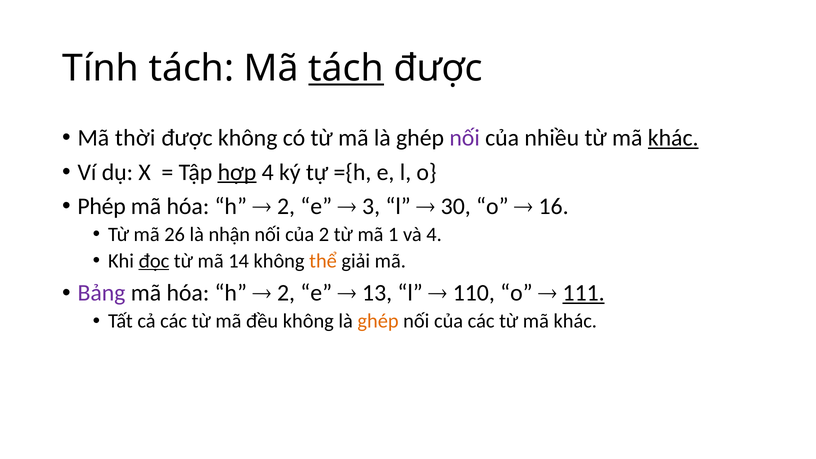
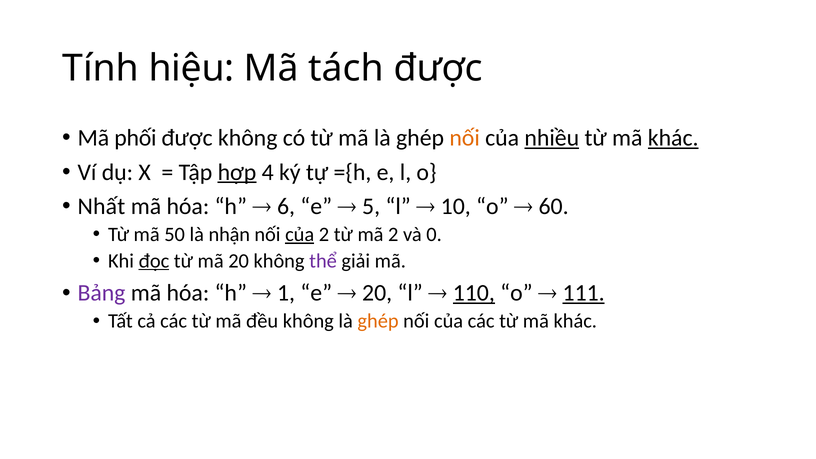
Tính tách: tách -> hiệu (191, 69)
tách underline: present -> none (346, 69)
thời: thời -> phối (135, 138)
nối colour: purple -> orange (465, 138)
nhiều underline: none -> present (552, 138)
Phép: Phép -> Nhất (101, 206)
2: 2 -> 6 (286, 206)
3: 3 -> 5 (371, 206)
30: 30 -> 10 (456, 206)
16: 16 -> 60 (554, 206)
26: 26 -> 50 (175, 235)
của underline: none -> present (300, 235)
mã 1: 1 -> 2 (393, 235)
và 4: 4 -> 0 (434, 235)
mã 14: 14 -> 20 (239, 261)
thể colour: orange -> purple (323, 261)
2: 2 -> 1 (286, 293)
13: 13 -> 20 (377, 293)
110 underline: none -> present (474, 293)
